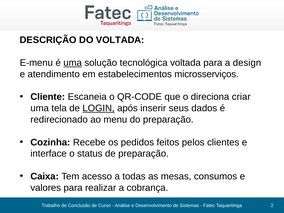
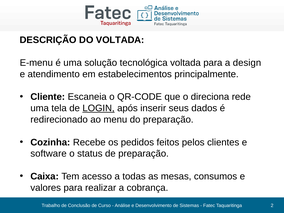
uma underline: present -> none (73, 63)
microsserviços: microsserviços -> principalmente (207, 74)
criar: criar -> rede (241, 97)
interface: interface -> software (49, 154)
